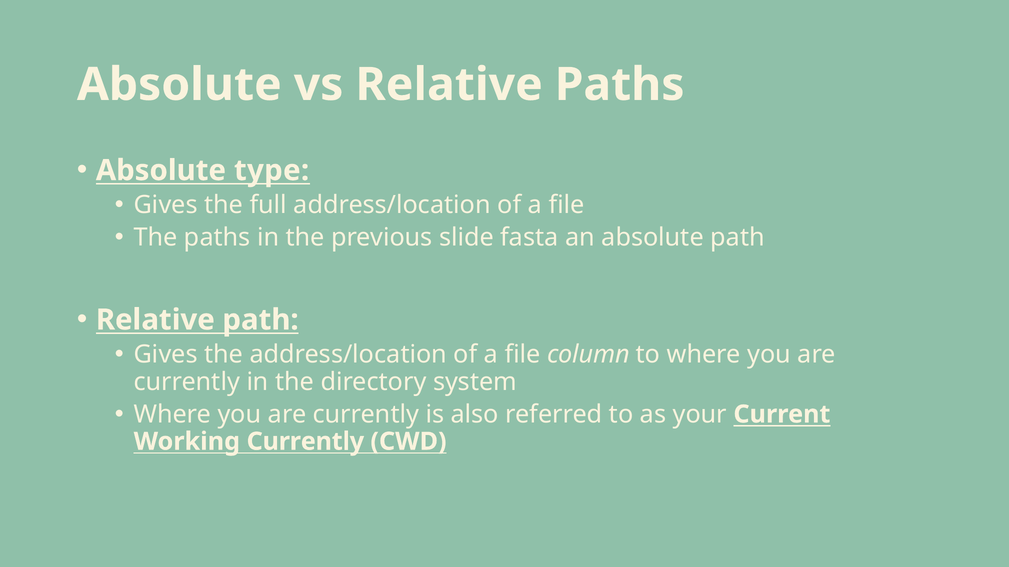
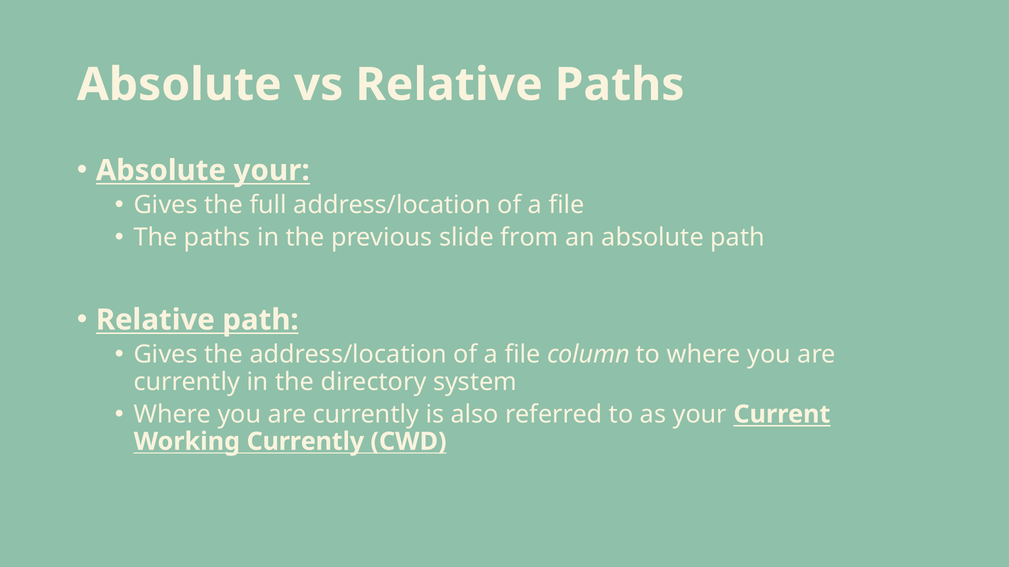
Absolute type: type -> your (272, 171)
fasta: fasta -> from (529, 238)
